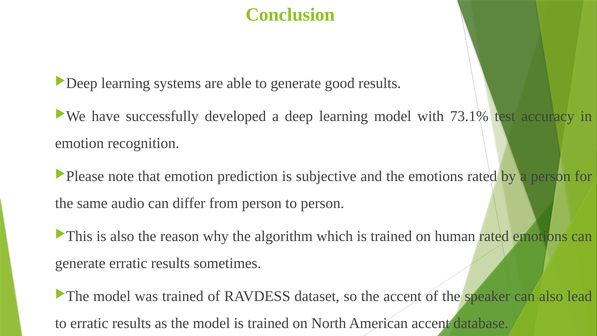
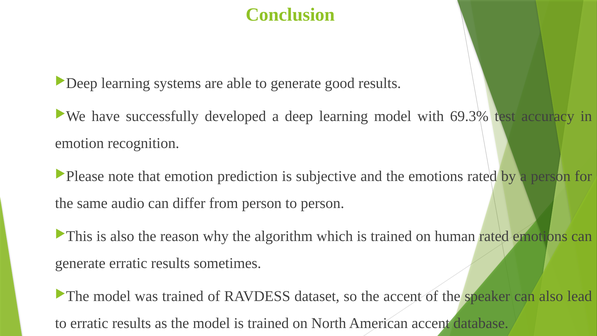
73.1%: 73.1% -> 69.3% (469, 116)
